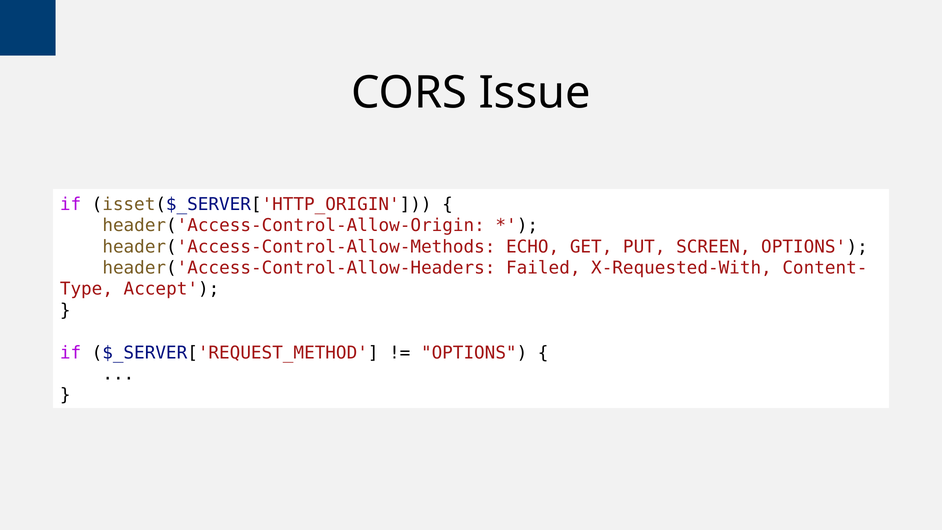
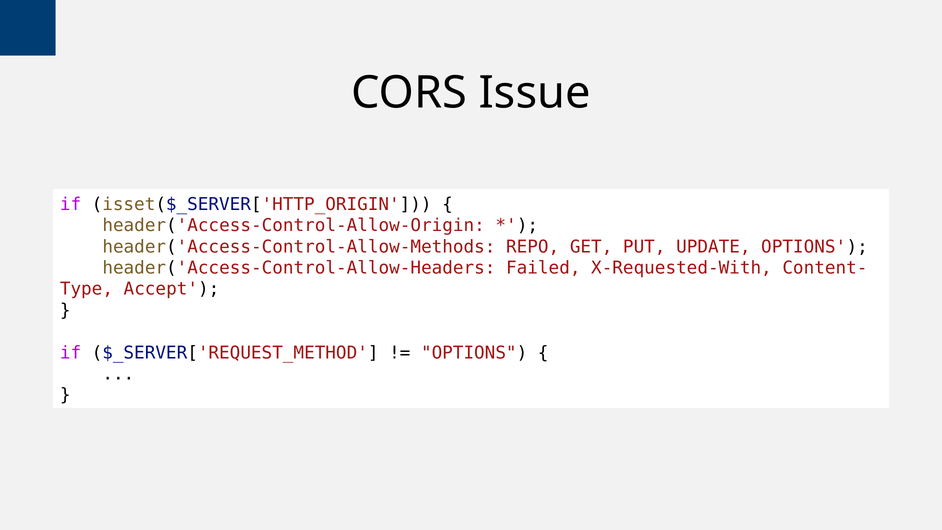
ECHO: ECHO -> REPO (533, 247)
SCREEN: SCREEN -> UPDATE (713, 247)
